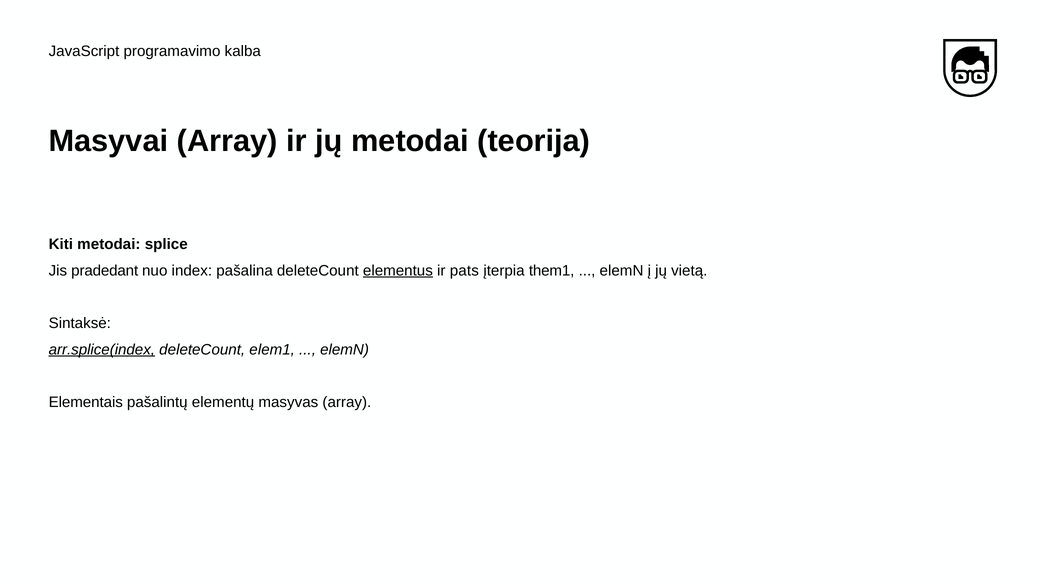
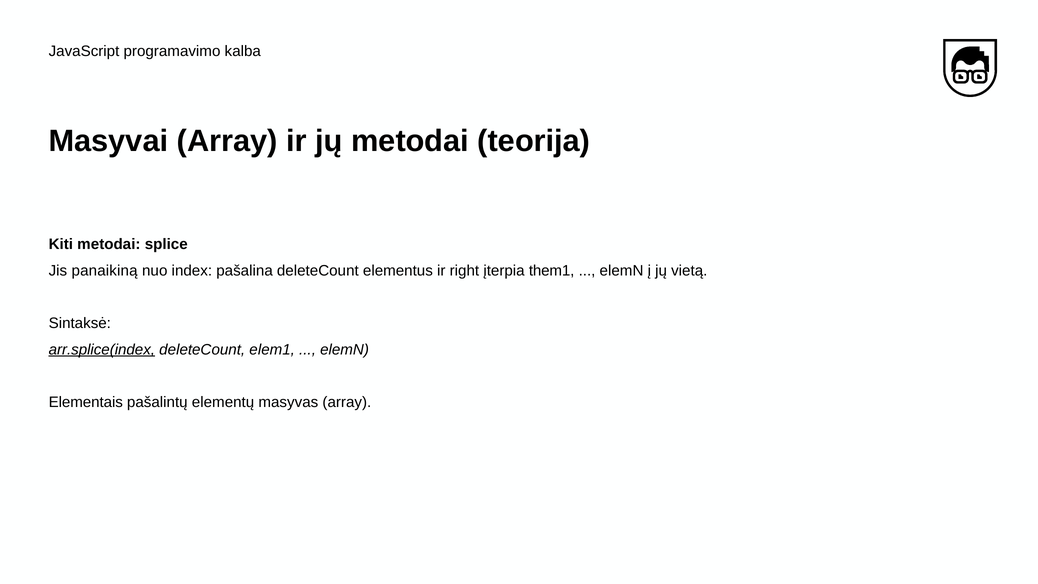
pradedant: pradedant -> panaikiną (105, 271)
elementus underline: present -> none (398, 271)
pats: pats -> right (464, 271)
